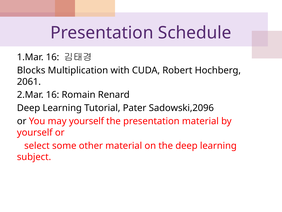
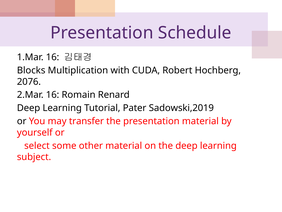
2061: 2061 -> 2076 (29, 81)
Sadowski,2096: Sadowski,2096 -> Sadowski,2019 (181, 108)
may yourself: yourself -> transfer (86, 121)
